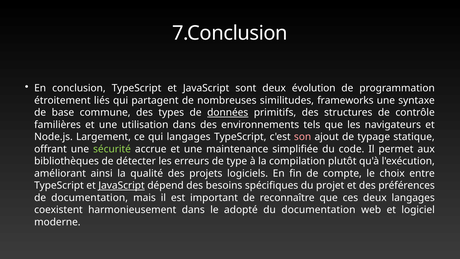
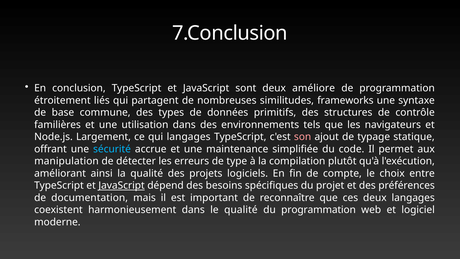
évolution: évolution -> améliore (314, 88)
données underline: present -> none (228, 113)
sécurité colour: light green -> light blue (112, 149)
bibliothèques: bibliothèques -> manipulation (66, 161)
le adopté: adopté -> qualité (241, 210)
du documentation: documentation -> programmation (319, 210)
